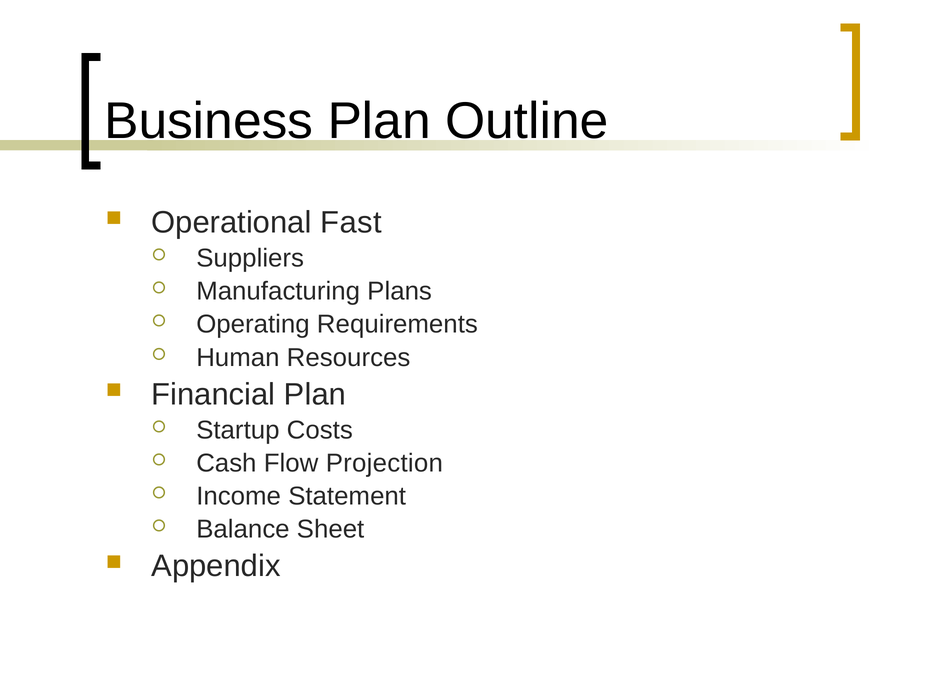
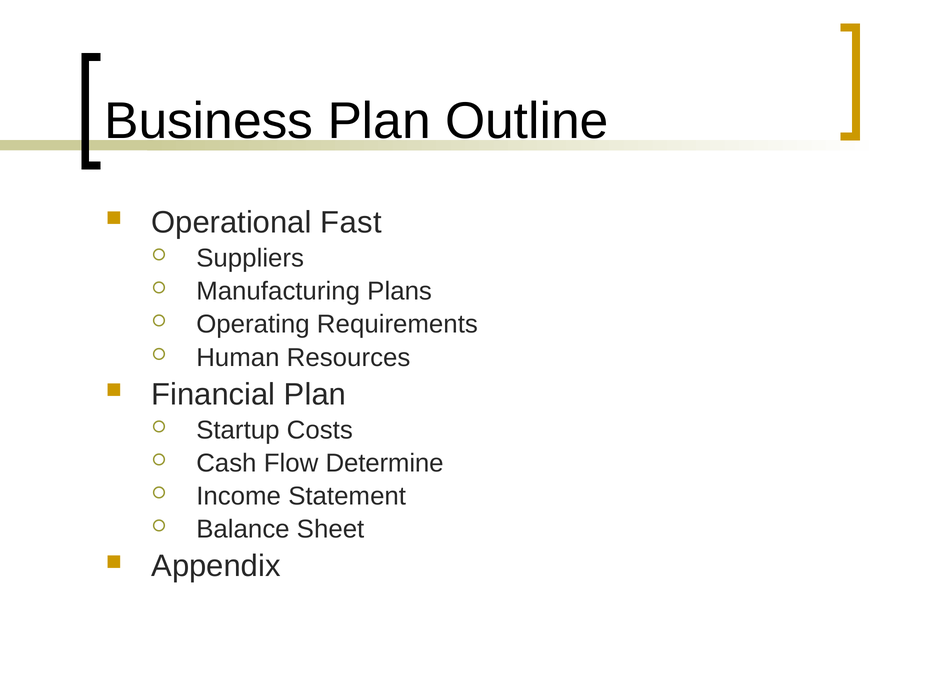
Projection: Projection -> Determine (385, 464)
